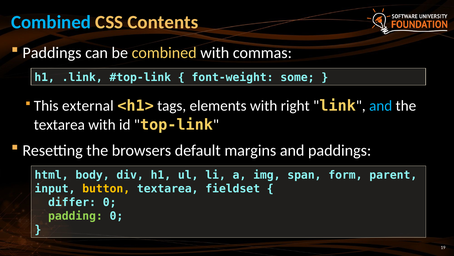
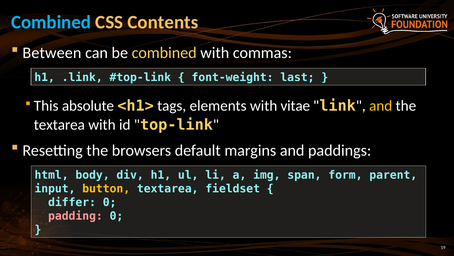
Paddings: Paddings -> Between (52, 53)
some: some -> last (297, 77)
external: external -> absolute (88, 106)
right: right -> vitae (295, 106)
and colour: light blue -> yellow (381, 106)
padding colour: light green -> pink (75, 216)
